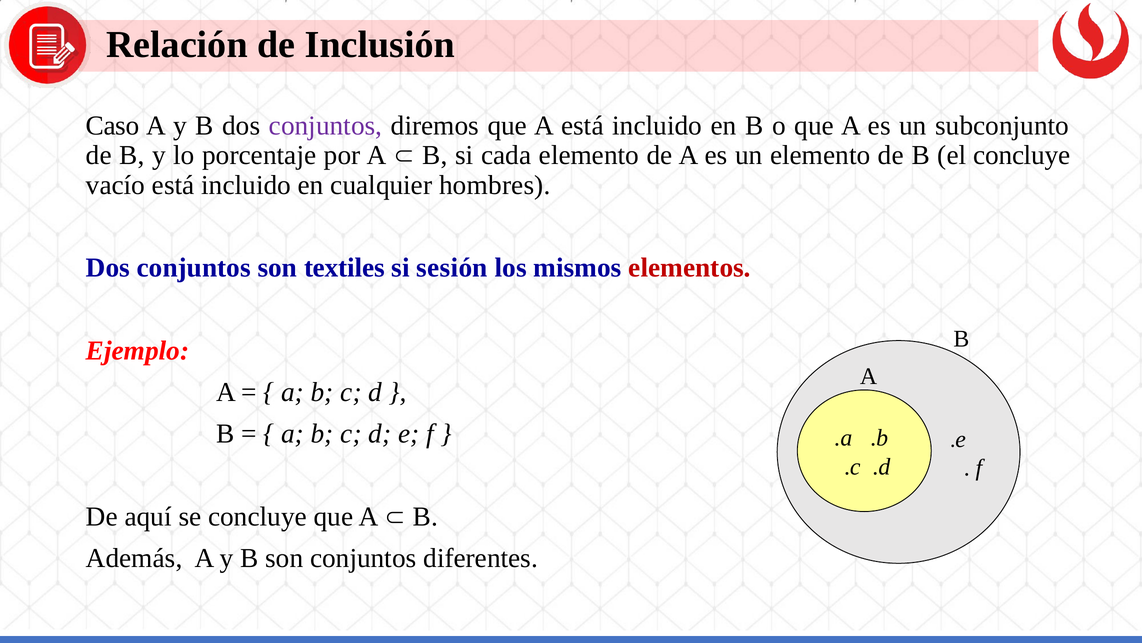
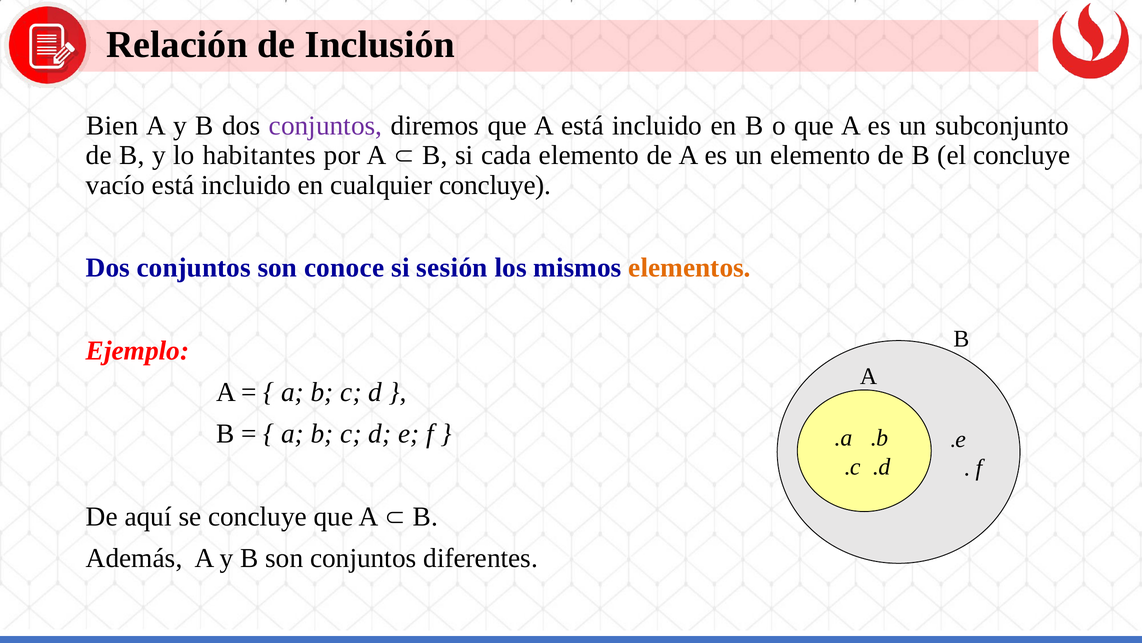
Caso: Caso -> Bien (112, 126)
porcentaje: porcentaje -> habitantes (259, 155)
cualquier hombres: hombres -> concluye (495, 185)
textiles: textiles -> conoce (344, 268)
elementos colour: red -> orange (690, 268)
